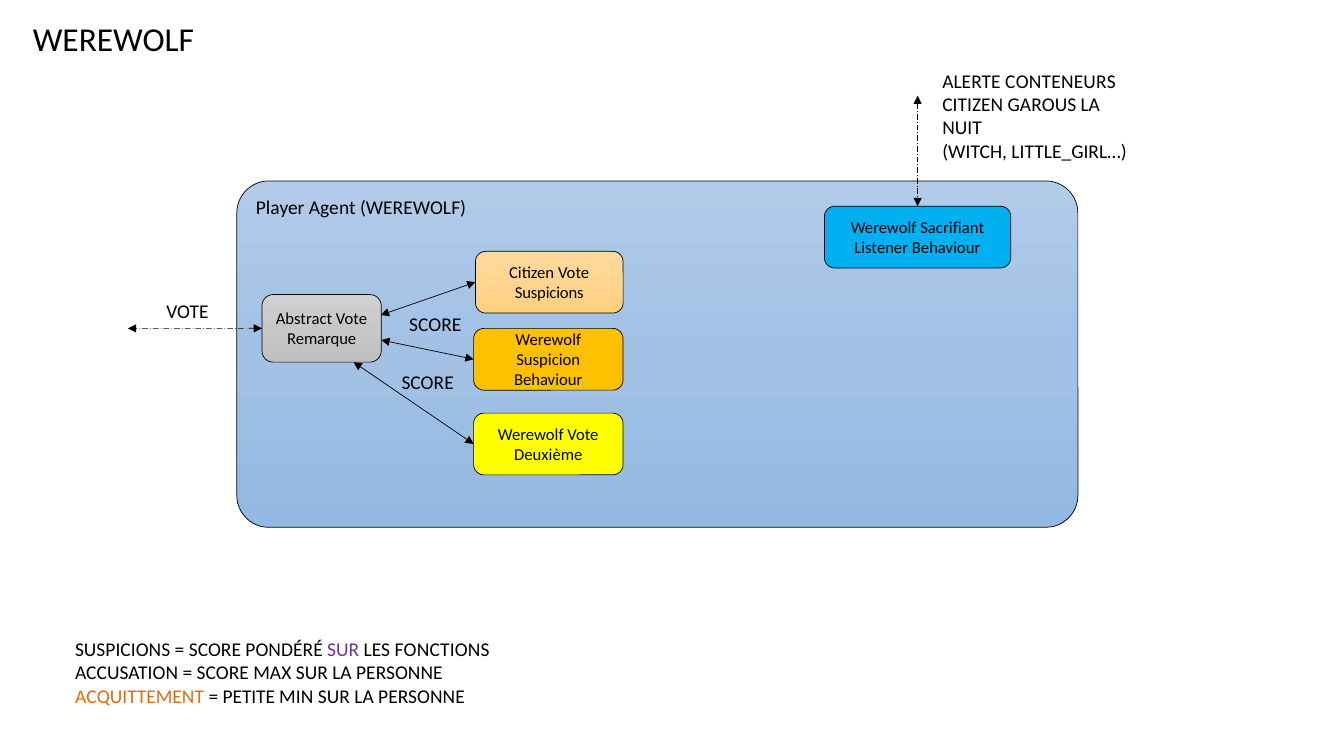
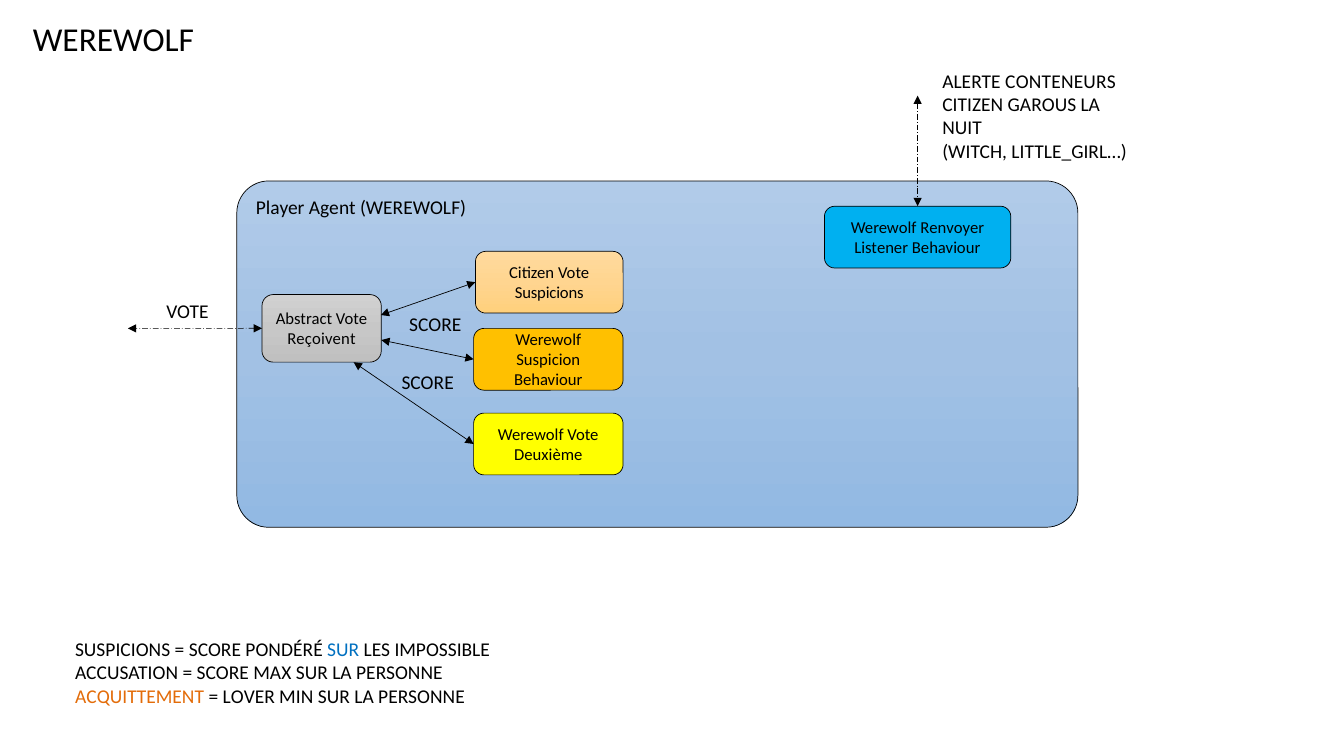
Sacrifiant: Sacrifiant -> Renvoyer (952, 228)
Remarque: Remarque -> Reçoivent (321, 339)
SUR colour: purple -> blue (343, 650)
FONCTIONS: FONCTIONS -> IMPOSSIBLE (442, 650)
PETITE: PETITE -> LOVER (249, 697)
